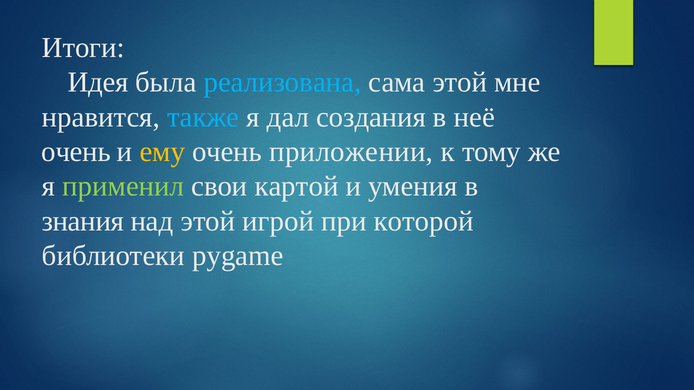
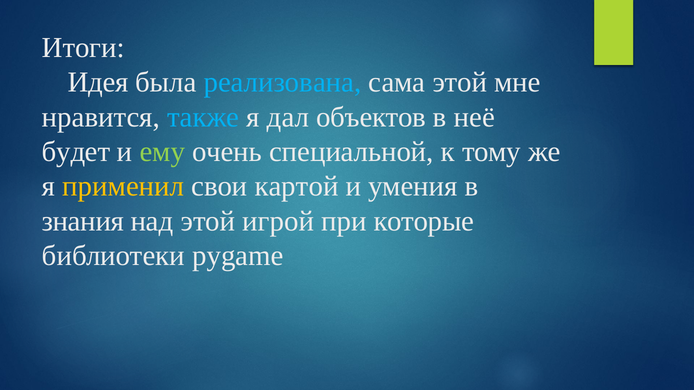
создания: создания -> объектов (371, 117)
очень: очень -> будет (76, 152)
ему colour: yellow -> light green (162, 152)
приложении: приложении -> специальной (351, 152)
применил colour: light green -> yellow (123, 187)
которой: которой -> которые (424, 221)
